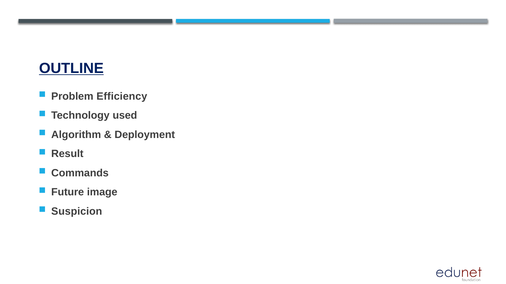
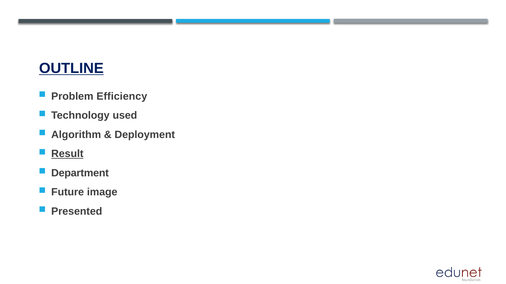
Result underline: none -> present (67, 154)
Commands: Commands -> Department (80, 173)
Suspicion: Suspicion -> Presented (77, 212)
